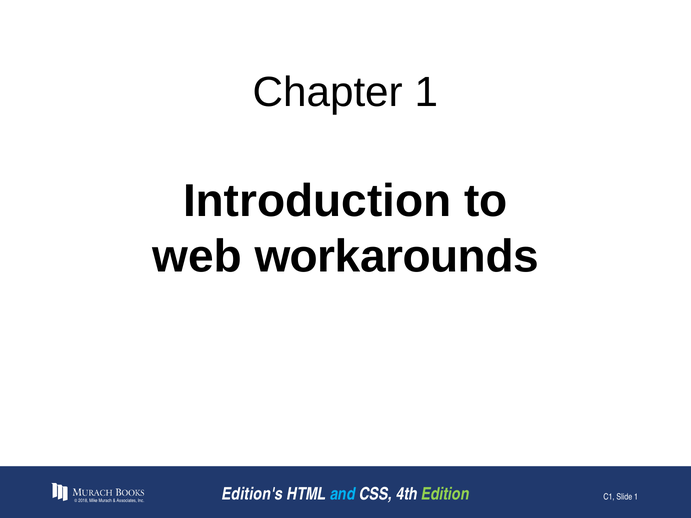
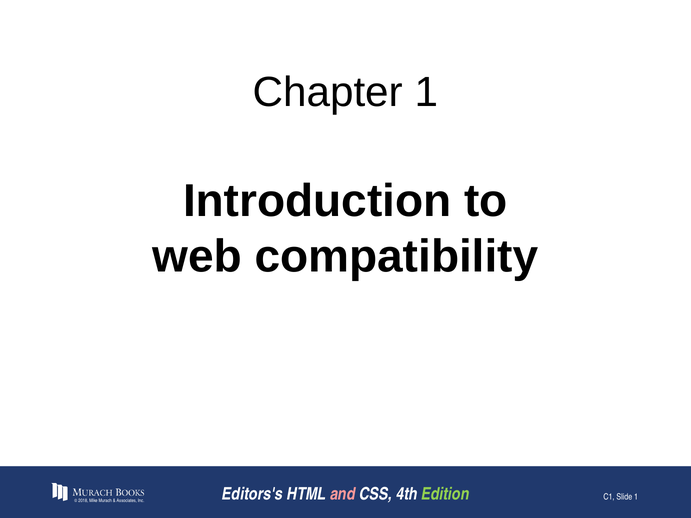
workarounds: workarounds -> compatibility (396, 257)
Edition's: Edition's -> Editors's (252, 494)
and colour: light blue -> pink (343, 494)
